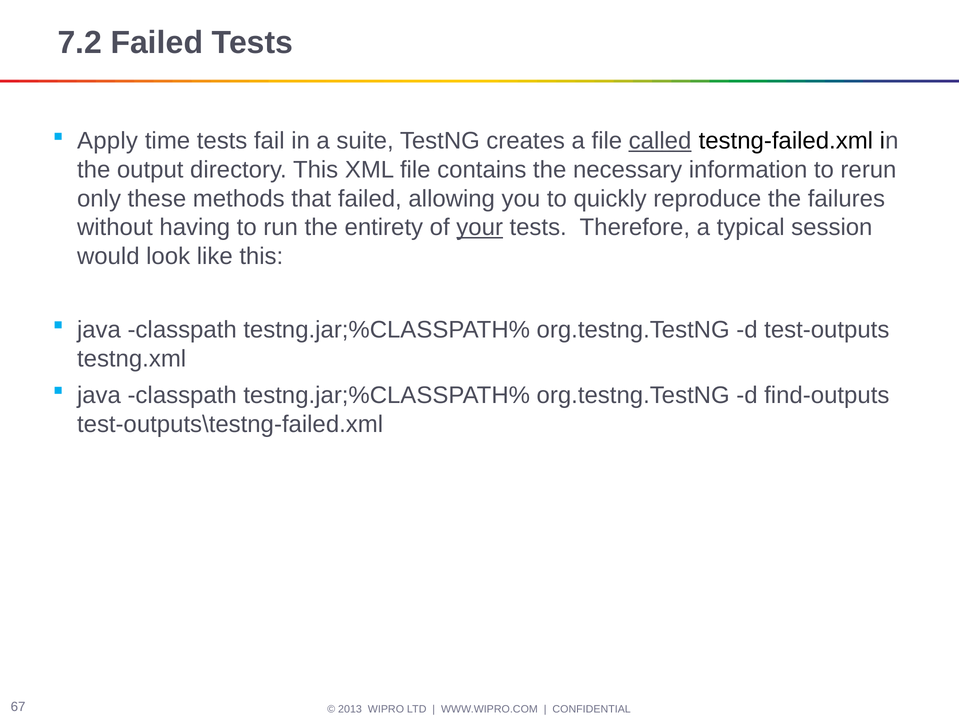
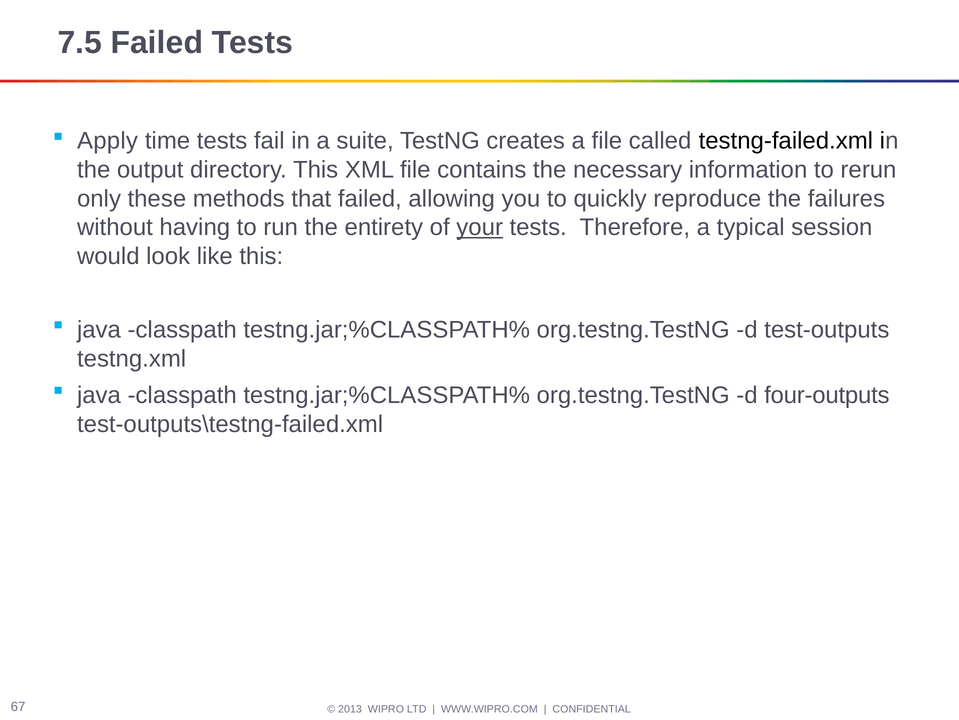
7.2: 7.2 -> 7.5 (80, 43)
called underline: present -> none (660, 141)
find-outputs: find-outputs -> four-outputs (827, 395)
